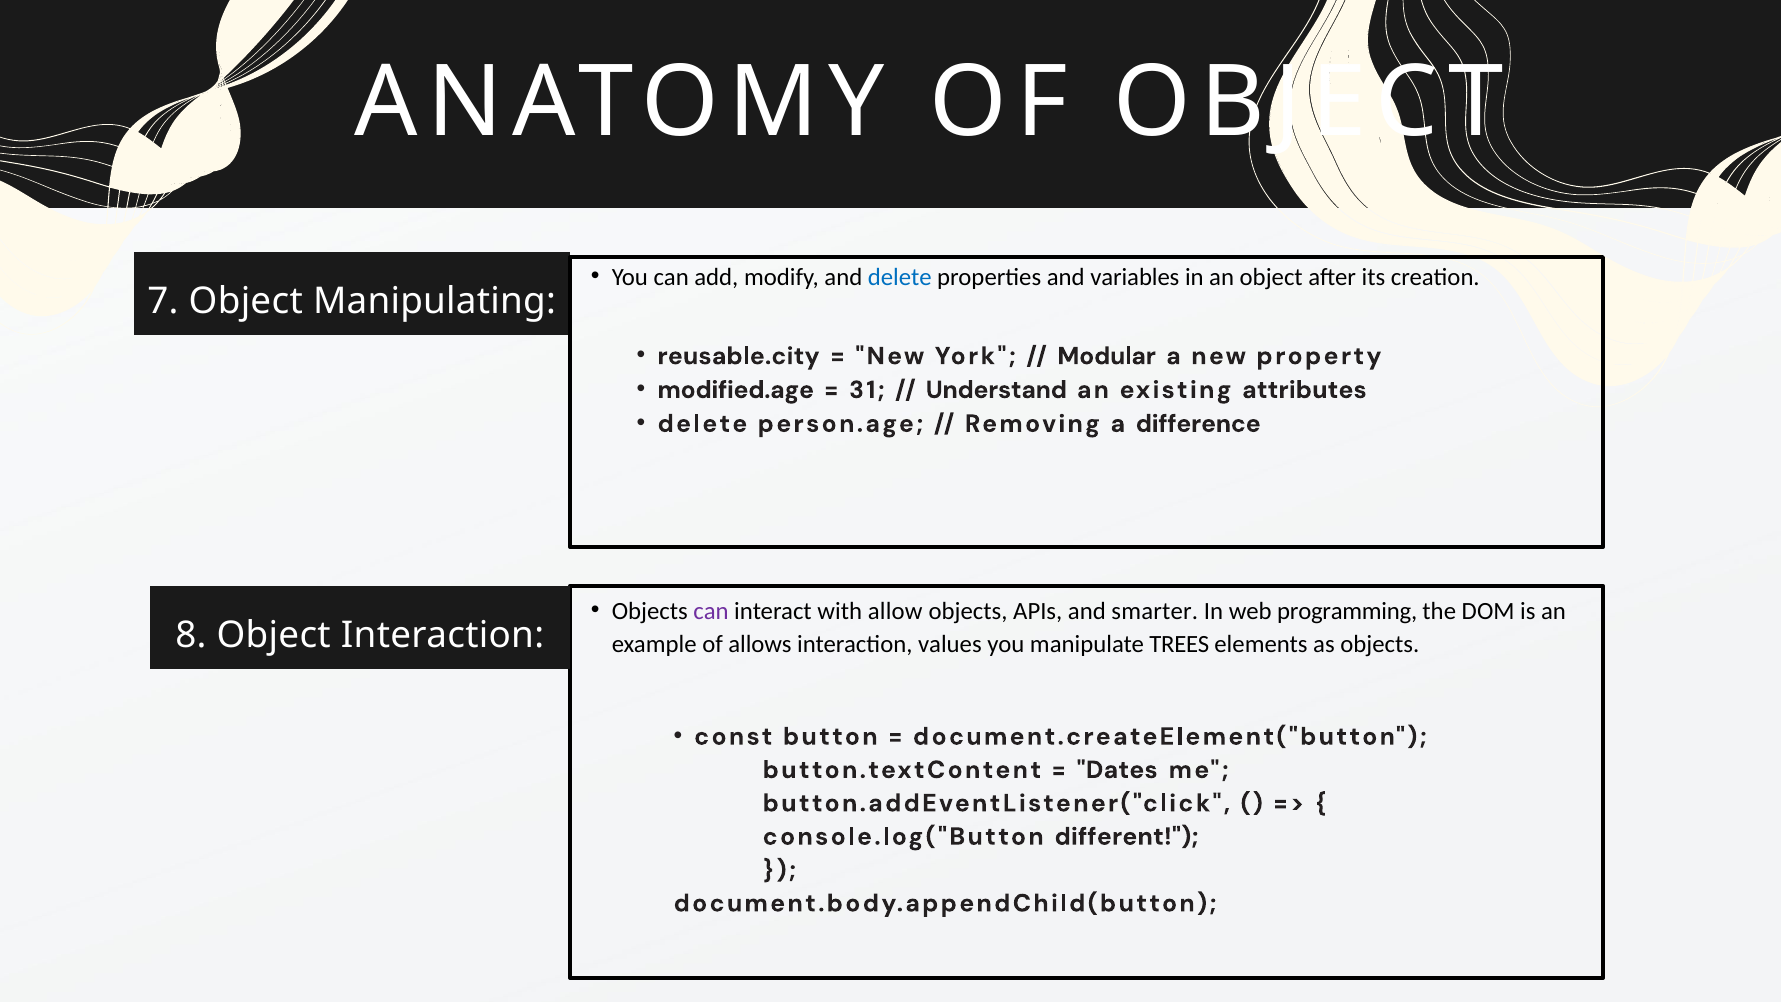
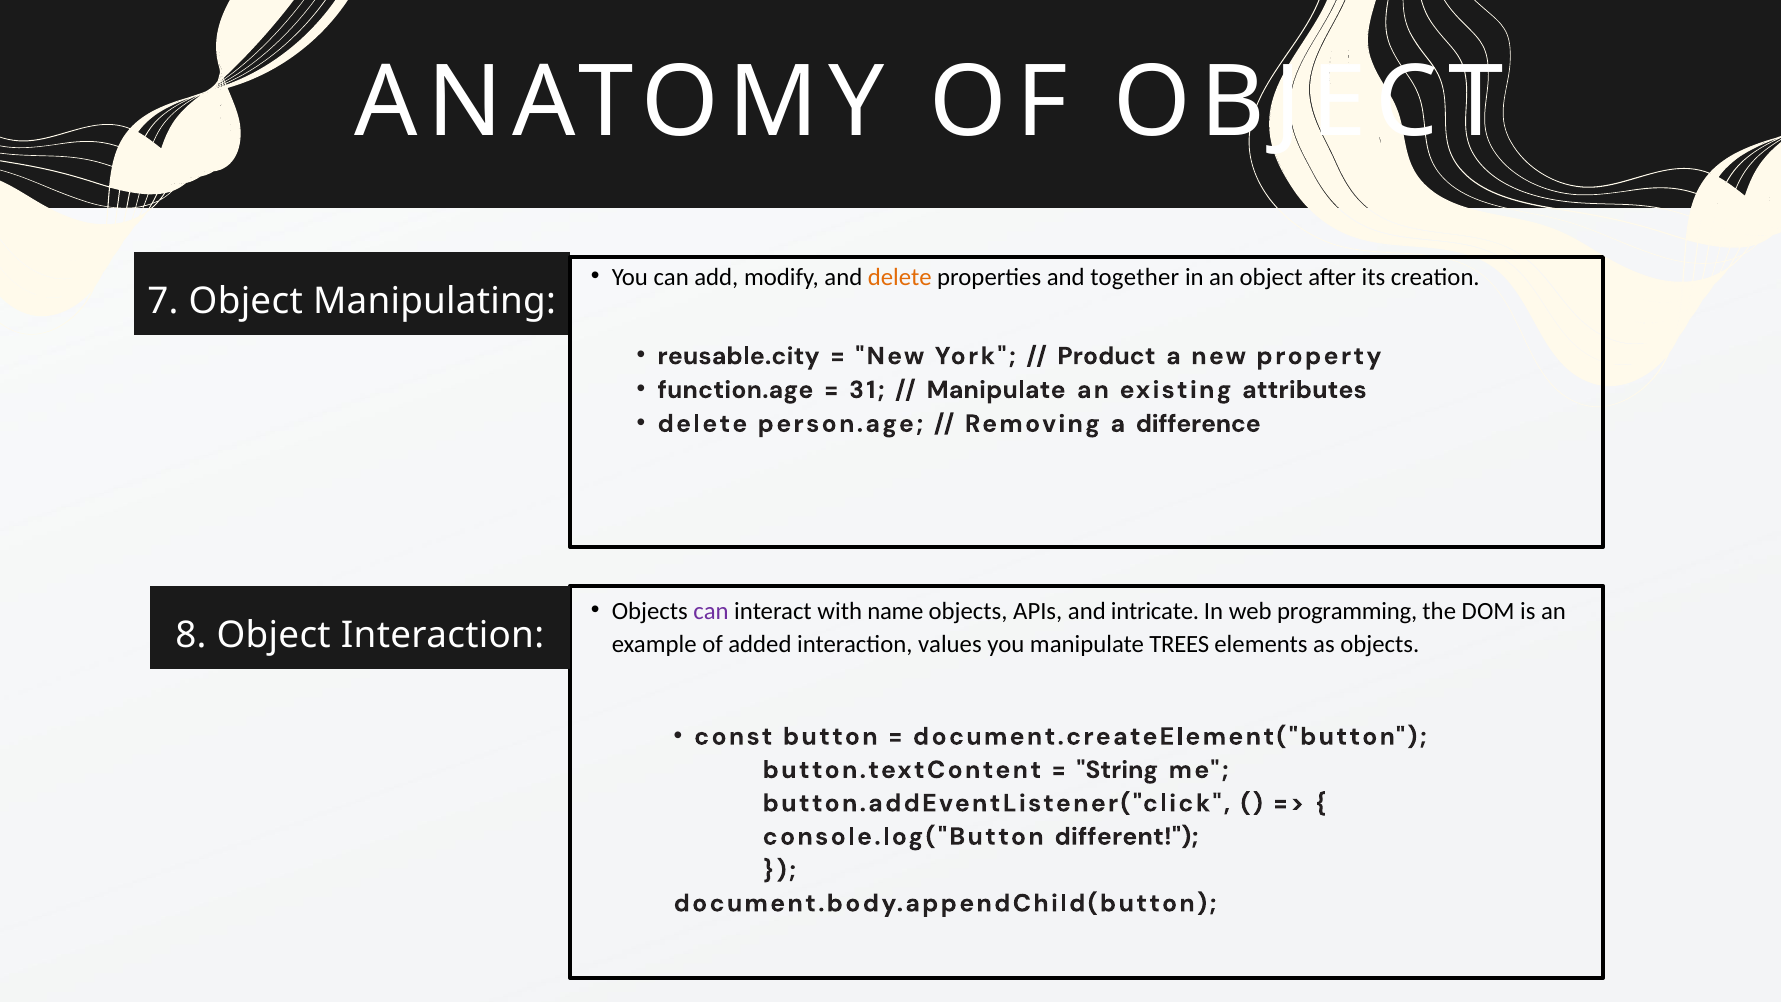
delete colour: blue -> orange (900, 277)
variables: variables -> together (1135, 277)
Modular: Modular -> Product (1107, 356)
modified.age: modified.age -> function.age (735, 390)
Understand: Understand -> Manipulate (996, 390)
allow: allow -> name (895, 611)
smarter: smarter -> intricate (1155, 611)
allows: allows -> added (760, 645)
Dates: Dates -> String (1117, 770)
